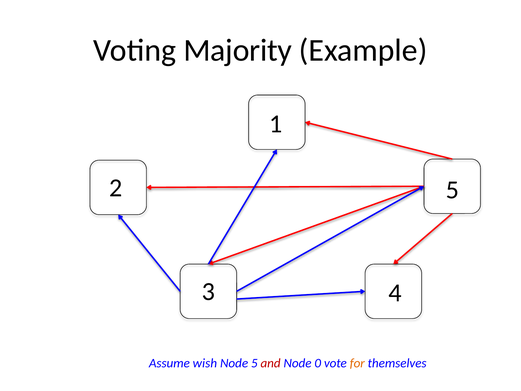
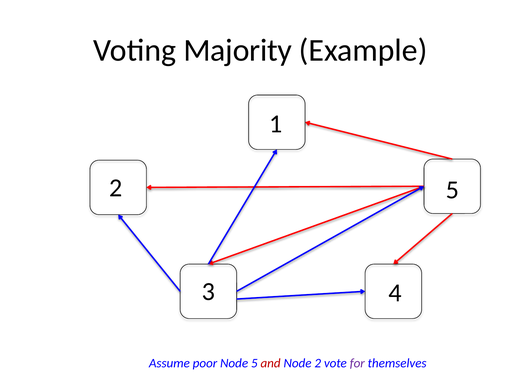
wish: wish -> poor (205, 363)
Node 0: 0 -> 2 (318, 363)
for colour: orange -> purple (357, 363)
